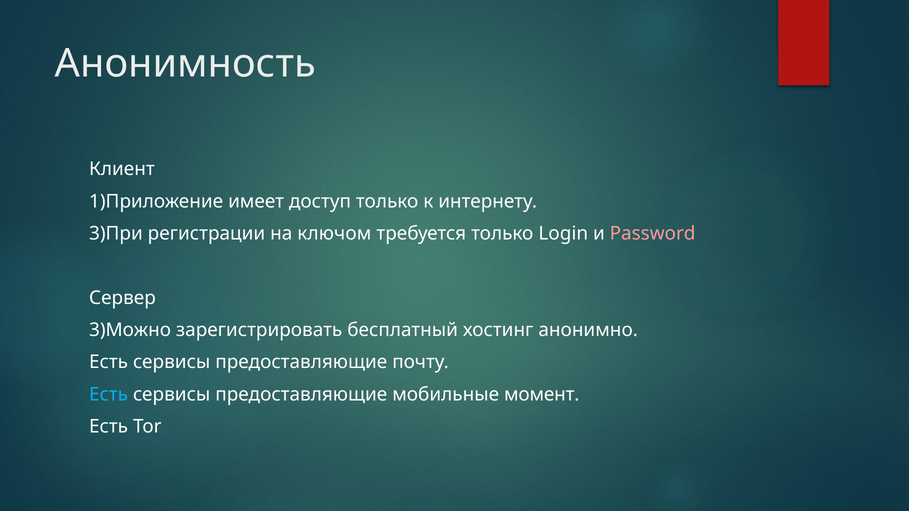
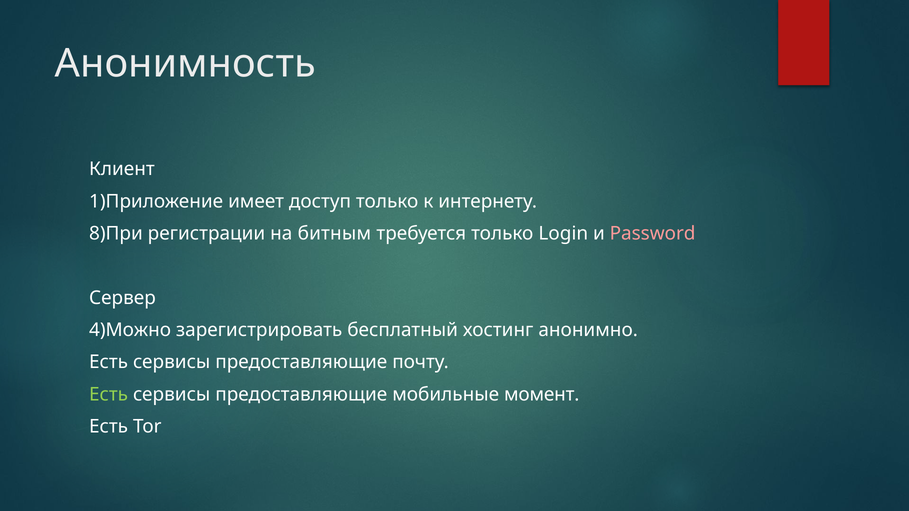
3)При: 3)При -> 8)При (116, 234)
ключом: ключом -> битным (334, 234)
3)Можно: 3)Можно -> 4)Можно (130, 330)
Есть colour: light blue -> light green (109, 395)
